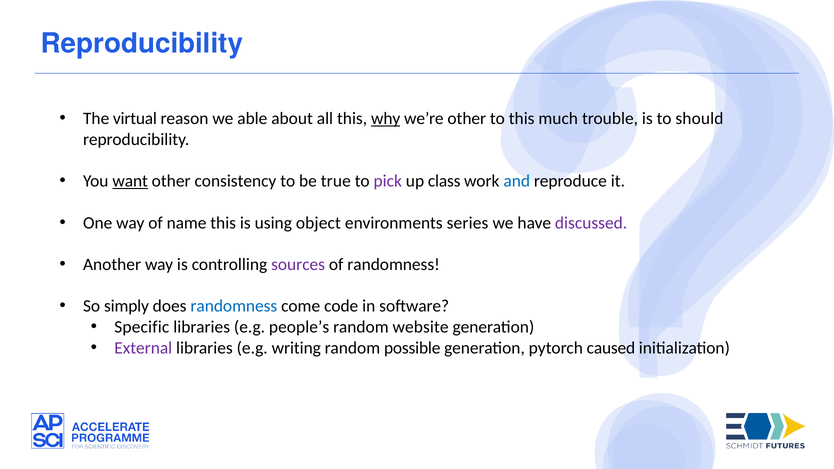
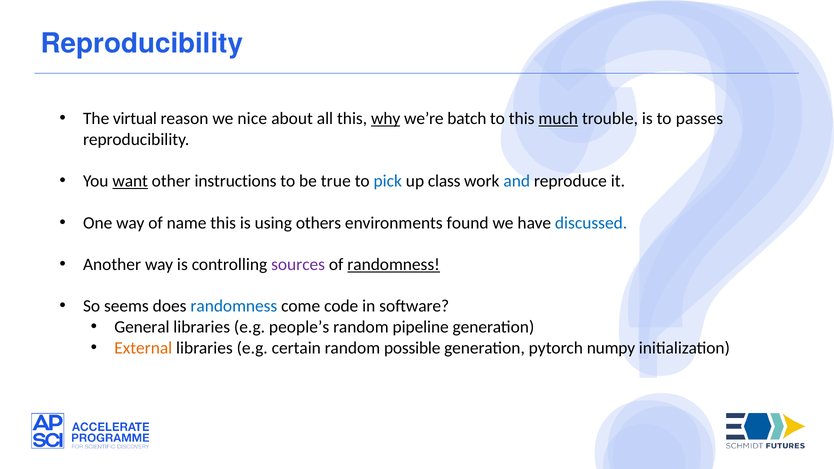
able: able -> nice (252, 119)
we’re other: other -> batch (467, 119)
much underline: none -> present (558, 119)
should: should -> passes (699, 119)
consistency: consistency -> instructions (235, 181)
pick colour: purple -> blue (388, 181)
object: object -> others (319, 223)
series: series -> found (468, 223)
discussed colour: purple -> blue (591, 223)
randomness underline: none -> present (394, 265)
simply: simply -> seems (126, 306)
Specific: Specific -> General (142, 327)
website: website -> pipeline (421, 327)
External colour: purple -> orange (143, 348)
writing: writing -> certain (296, 348)
caused: caused -> numpy (611, 348)
